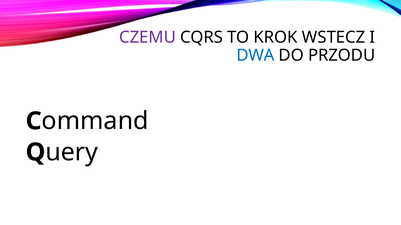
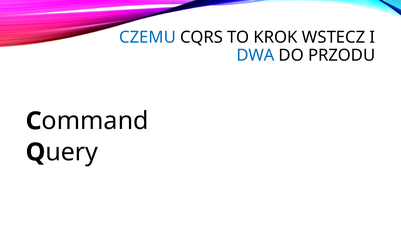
CZEMU colour: purple -> blue (148, 37)
